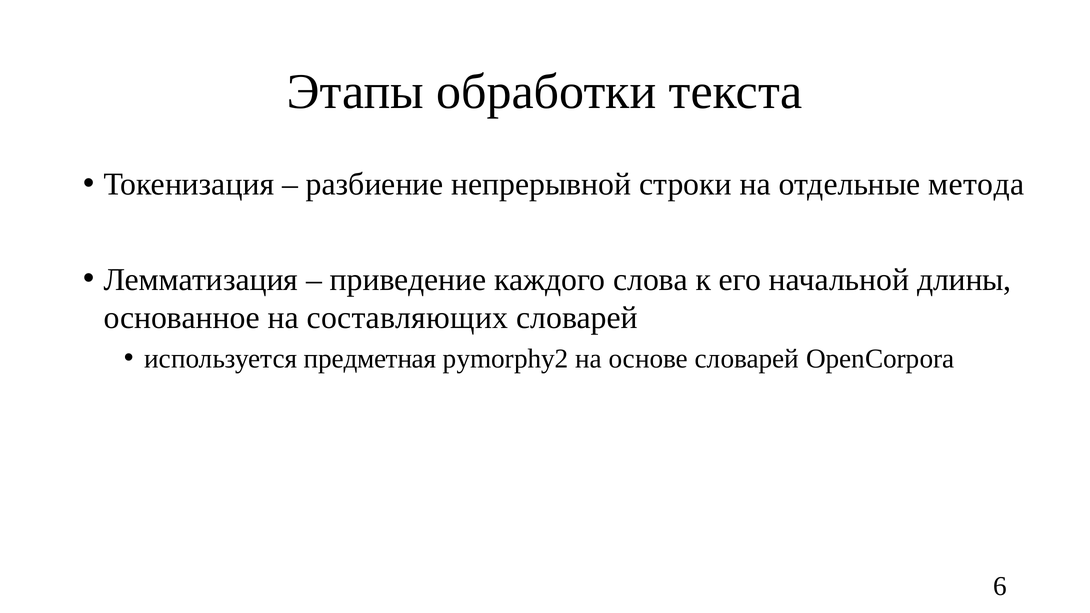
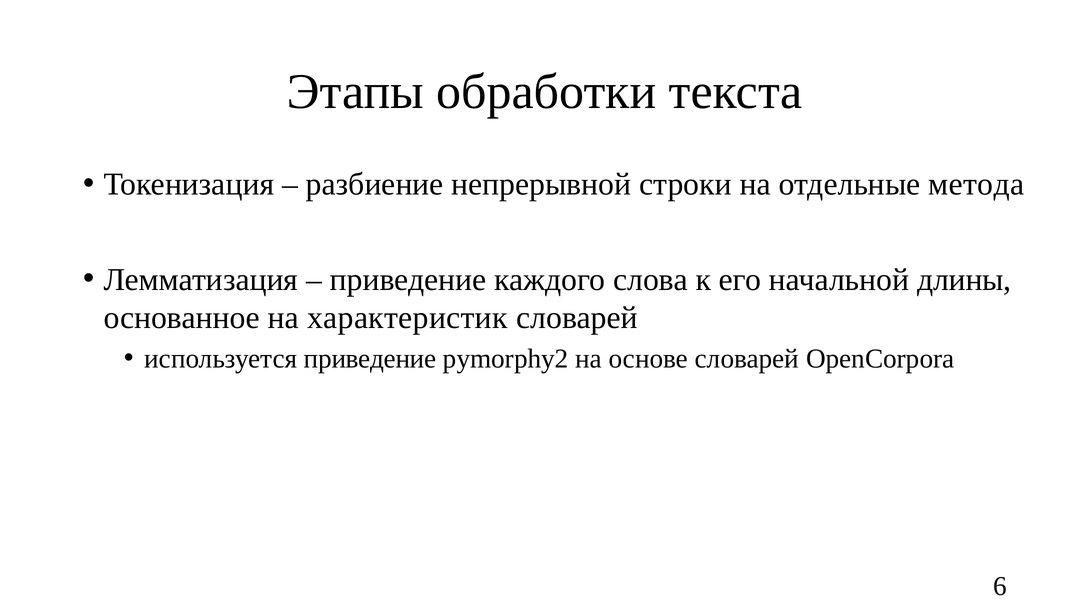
составляющих: составляющих -> характеристик (407, 318)
используется предметная: предметная -> приведение (370, 359)
